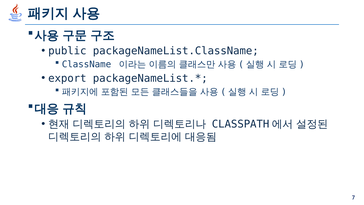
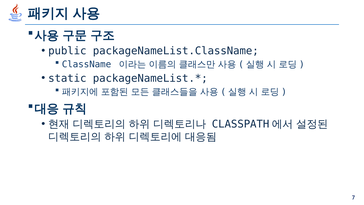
export: export -> static (67, 78)
